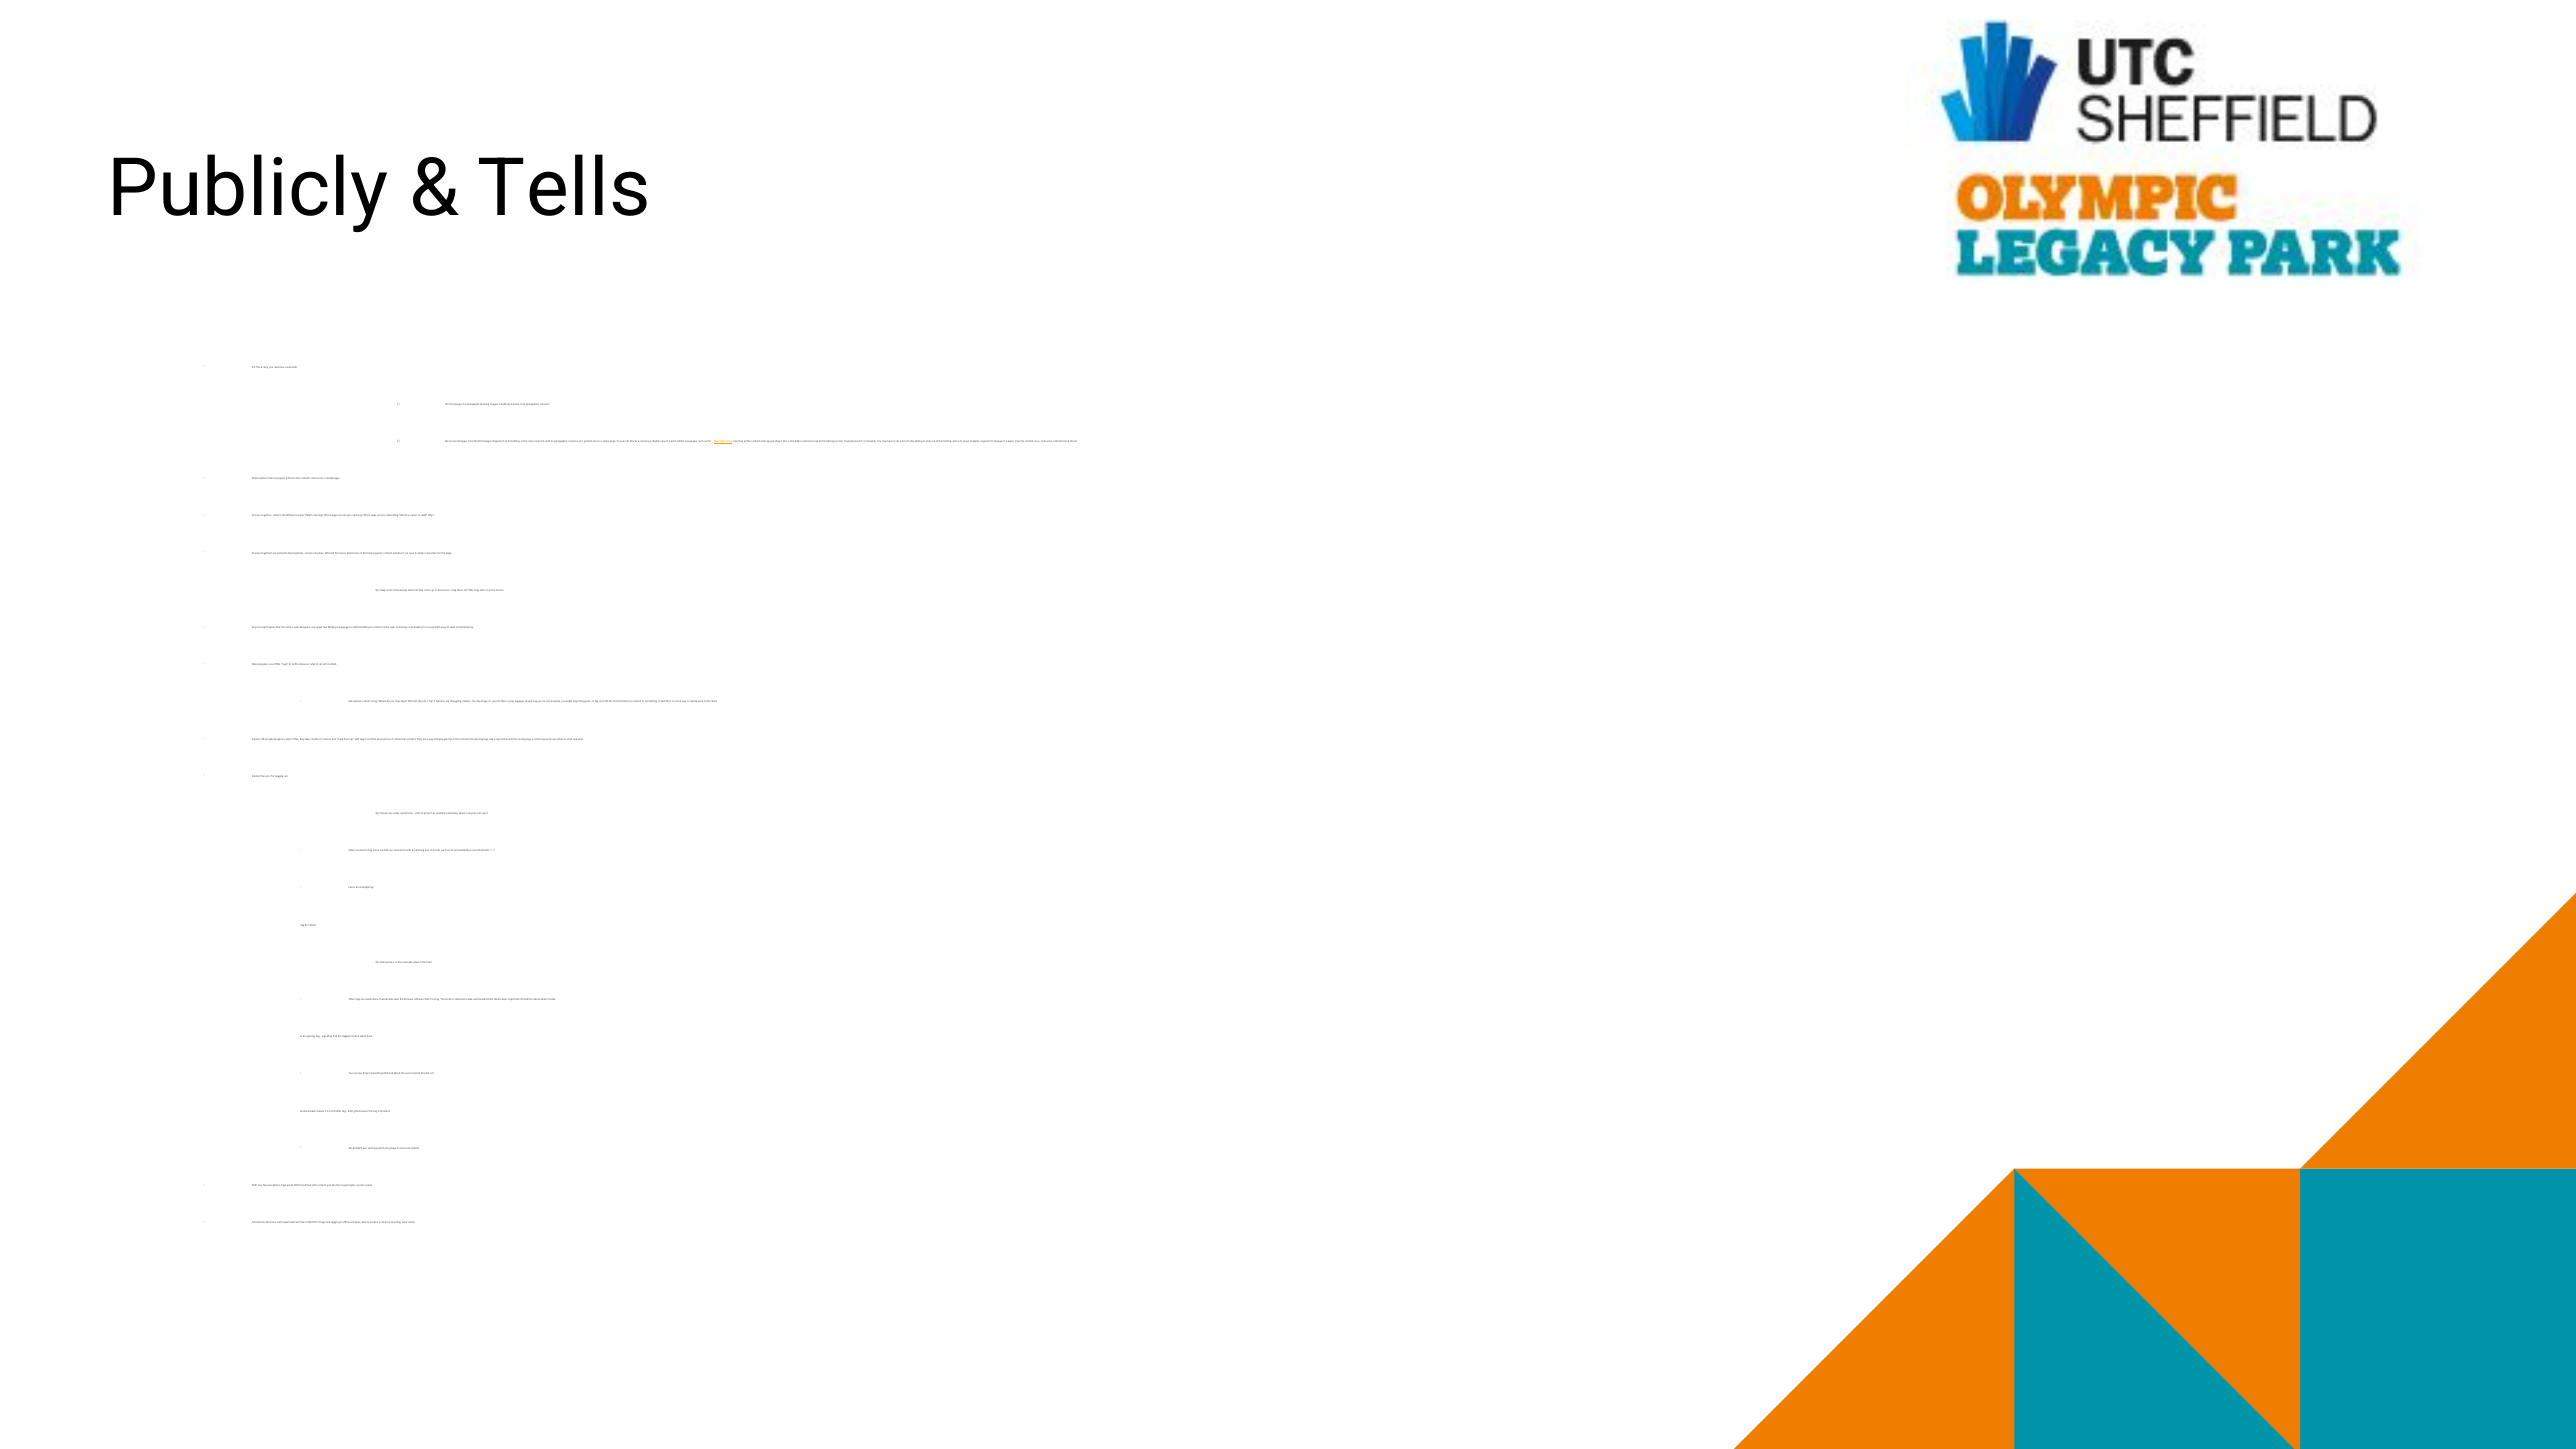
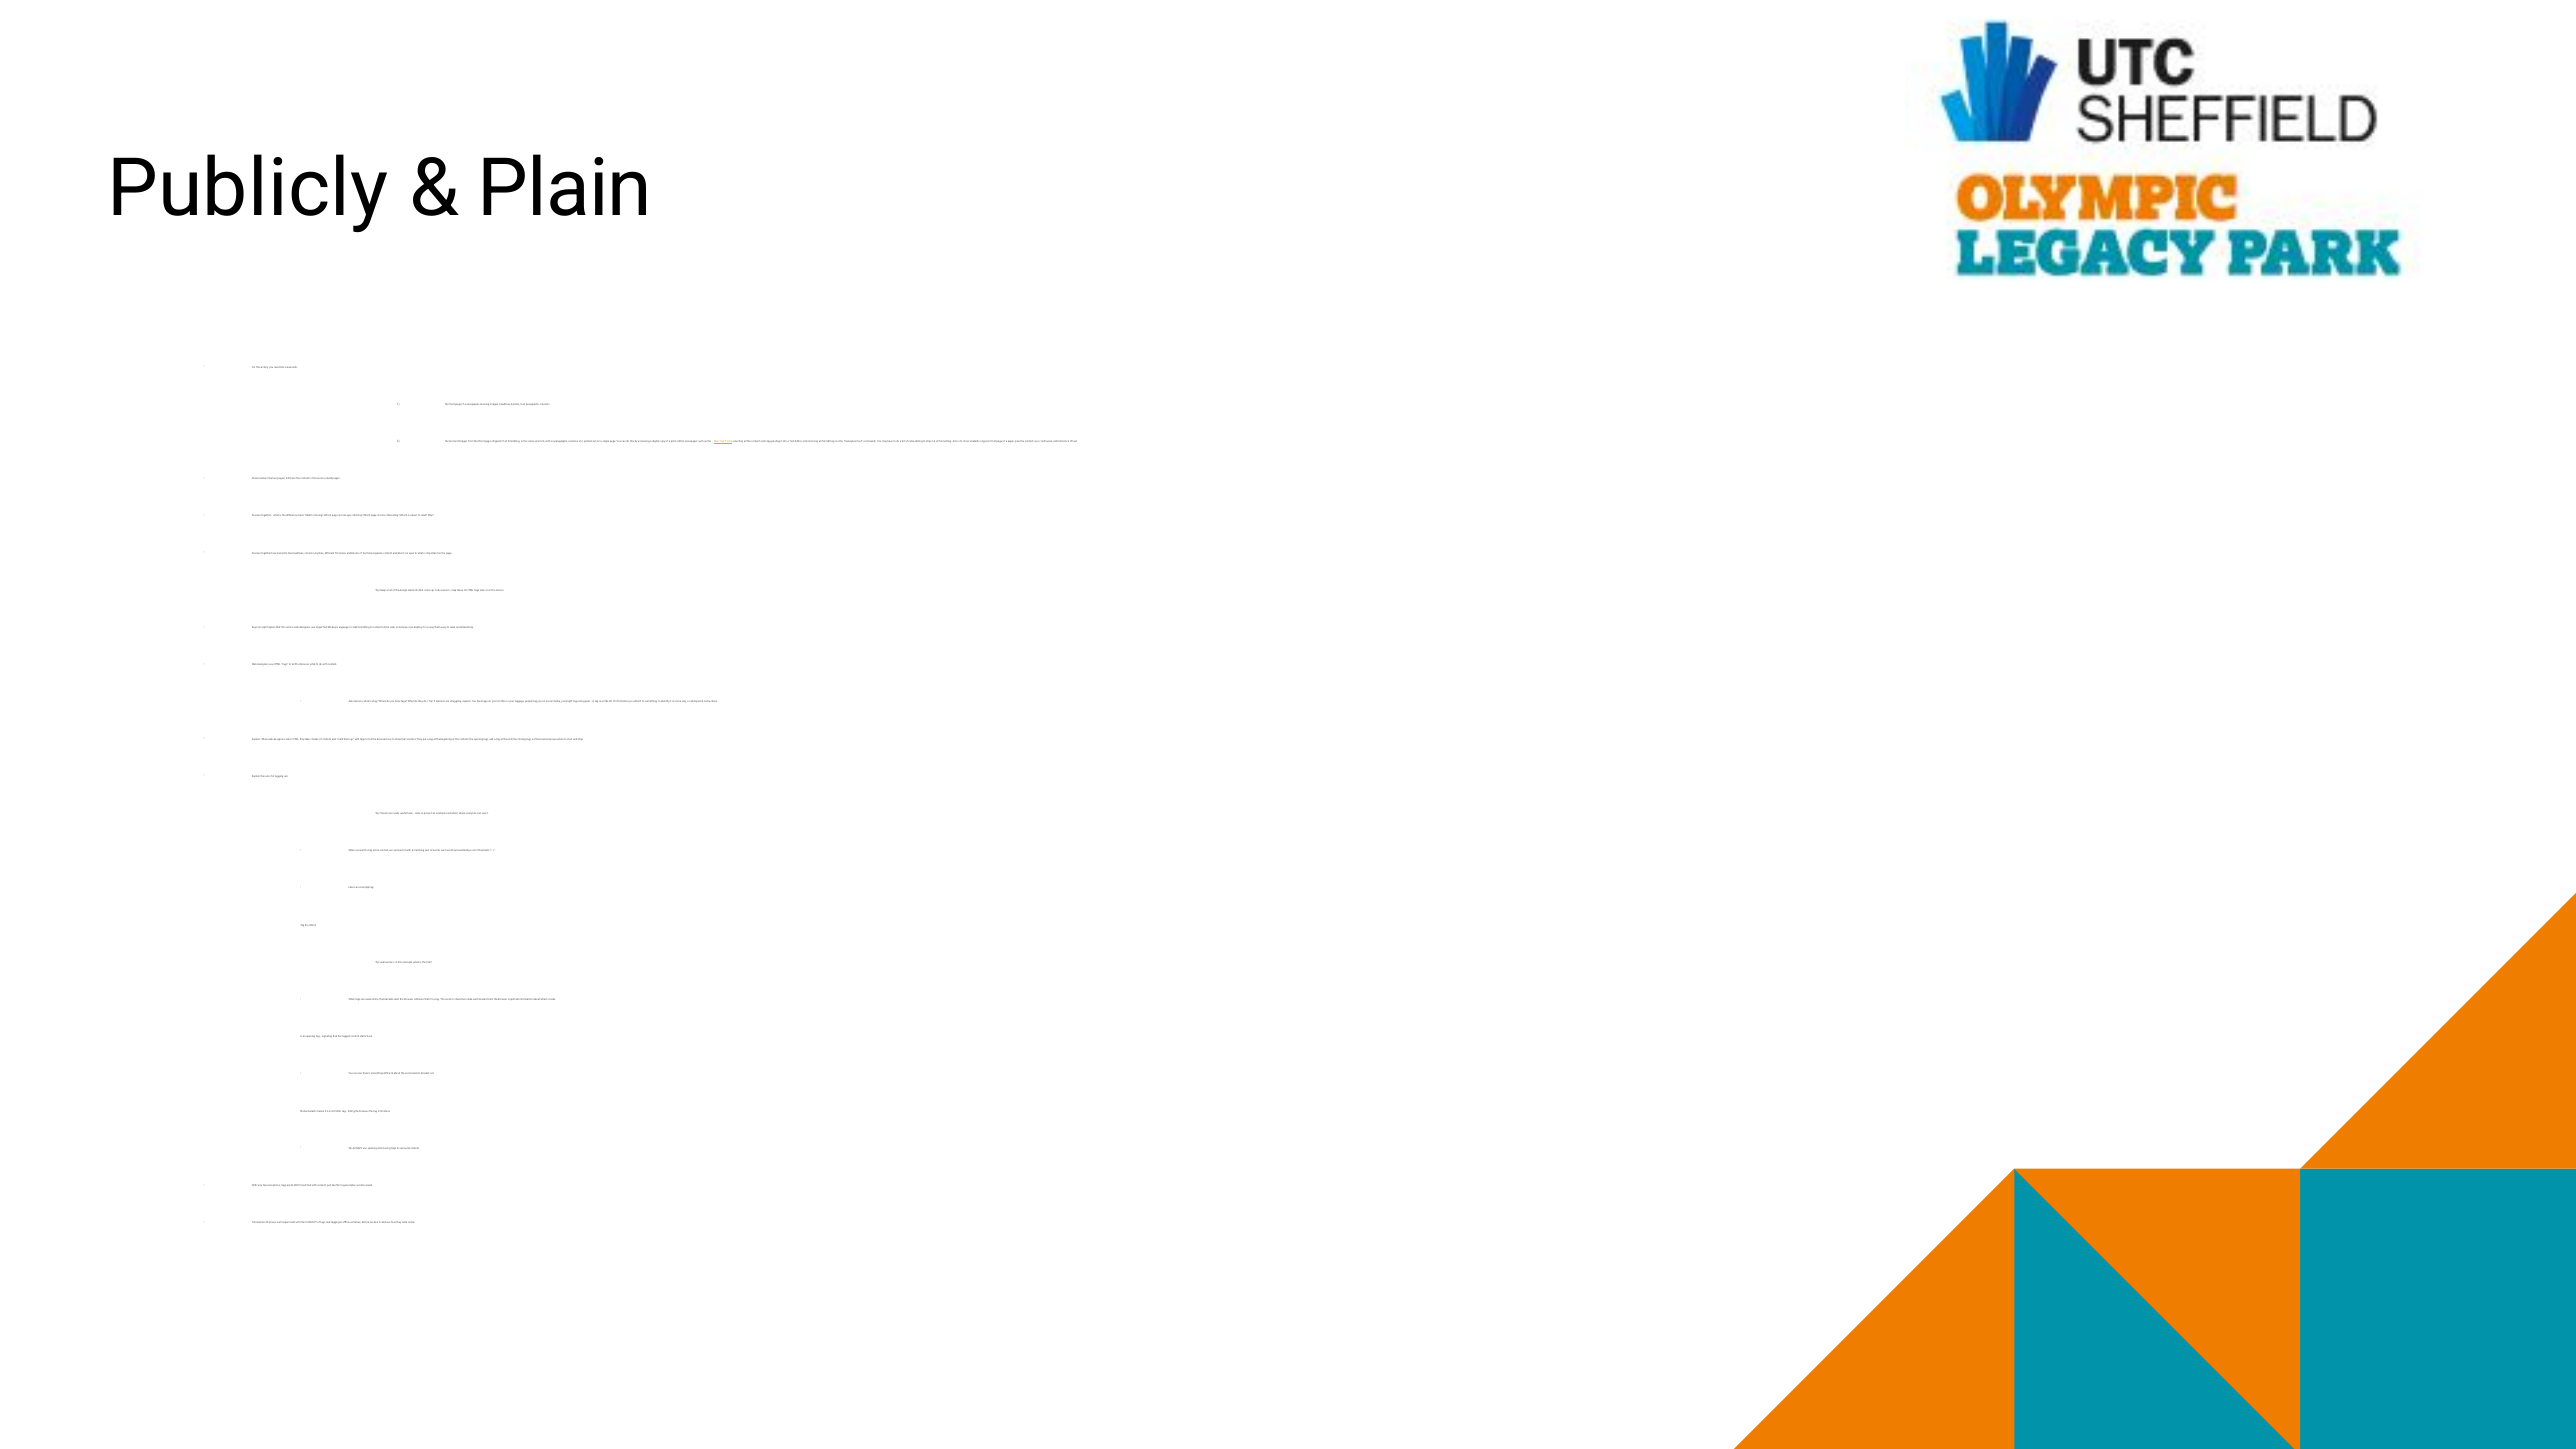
Tells: Tells -> Plain (565, 189)
